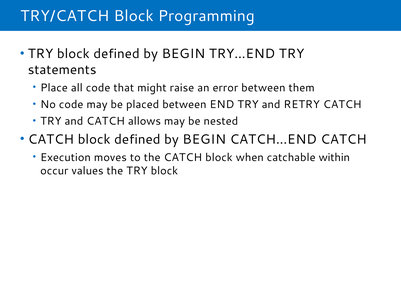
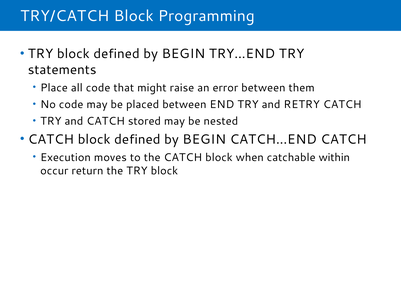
allows: allows -> stored (144, 121)
values: values -> return (87, 171)
